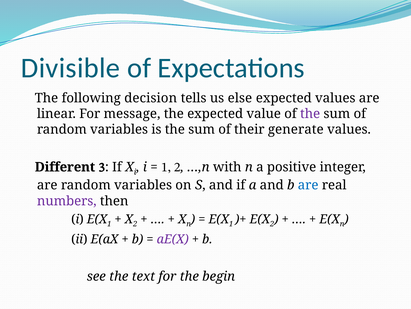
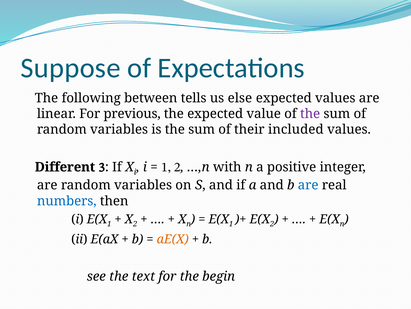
Divisible: Divisible -> Suppose (71, 68)
decision: decision -> between (151, 98)
message: message -> previous (132, 114)
generate: generate -> included (296, 129)
numbers colour: purple -> blue (67, 201)
aE(X colour: purple -> orange (173, 239)
